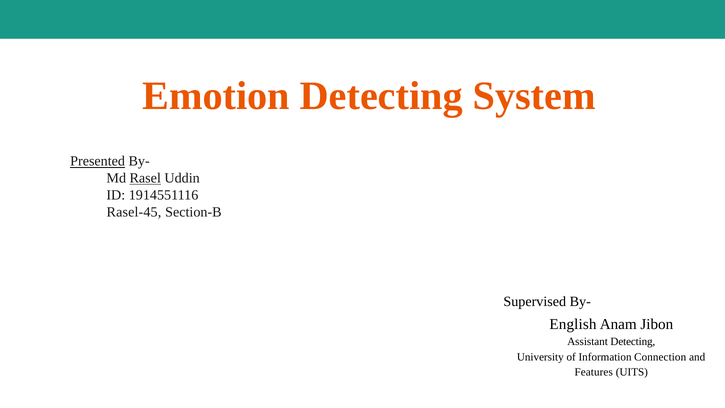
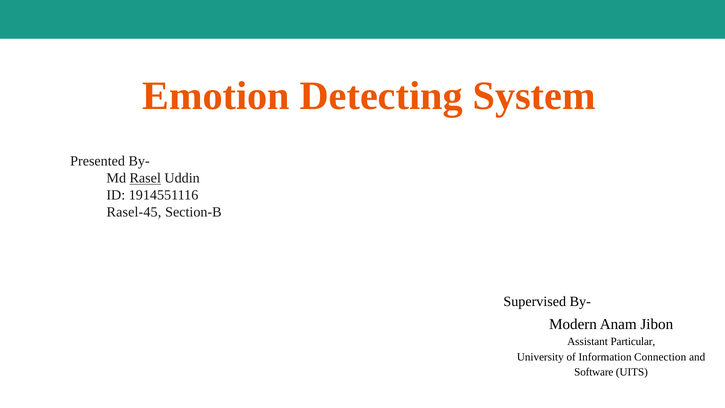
Presented underline: present -> none (98, 161)
English: English -> Modern (573, 324)
Assistant Detecting: Detecting -> Particular (633, 342)
Features: Features -> Software (594, 372)
